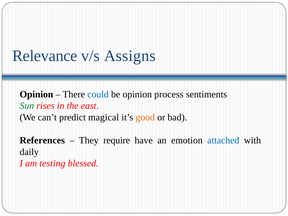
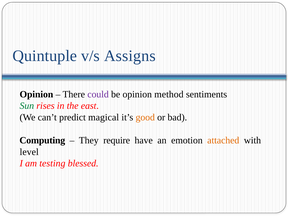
Relevance: Relevance -> Quintuple (45, 56)
could colour: blue -> purple (98, 94)
process: process -> method (169, 94)
References: References -> Computing (42, 140)
attached colour: blue -> orange (223, 140)
daily: daily -> level (29, 152)
